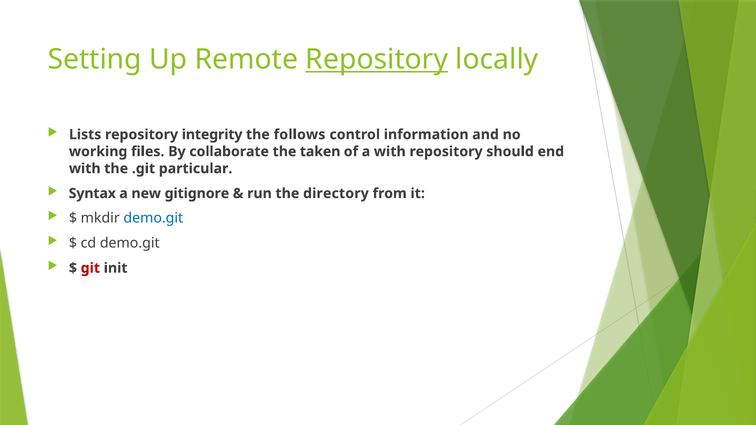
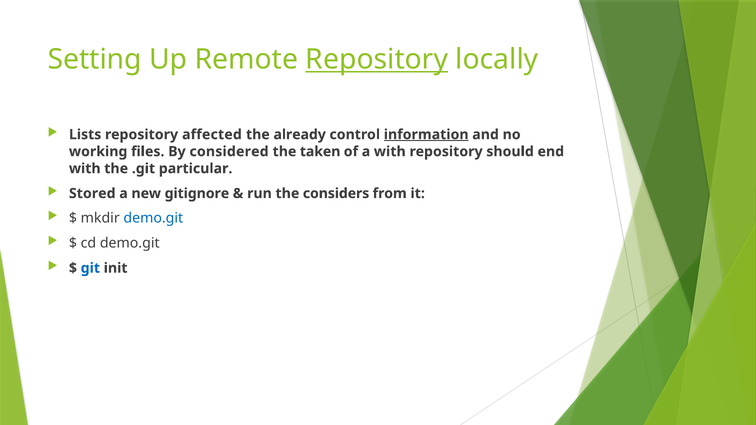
integrity: integrity -> affected (212, 135)
follows: follows -> already (300, 135)
information underline: none -> present (426, 135)
collaborate: collaborate -> considered (229, 152)
Syntax: Syntax -> Stored (92, 194)
directory: directory -> considers (336, 194)
git colour: red -> blue (90, 268)
